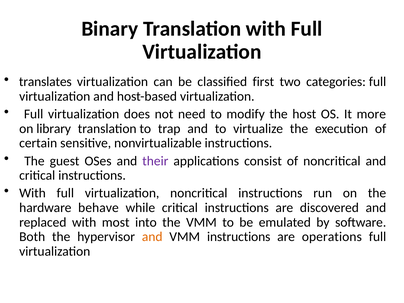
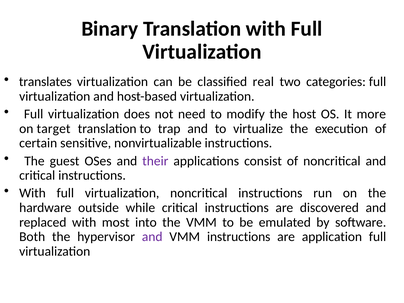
first: first -> real (263, 82)
library: library -> target (54, 129)
behave: behave -> outside (99, 208)
and colour: orange -> purple (152, 237)
operations: operations -> application (332, 237)
